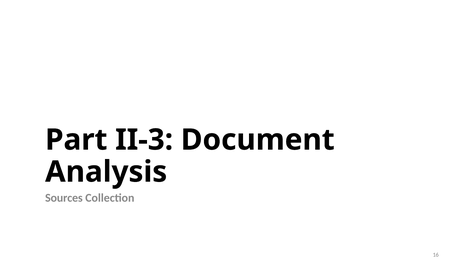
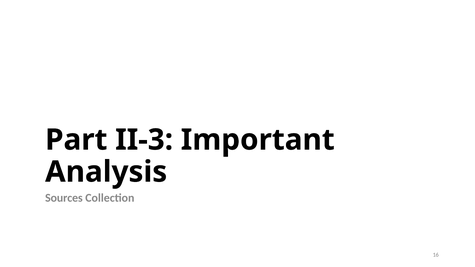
Document: Document -> Important (258, 140)
